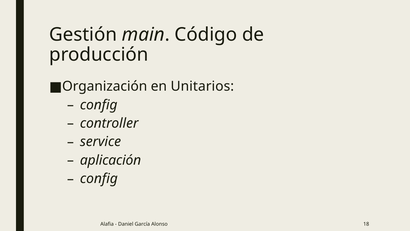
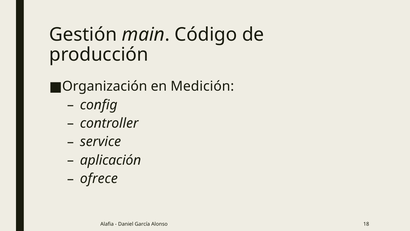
Unitarios: Unitarios -> Medición (202, 86)
config: config -> ofrece (99, 178)
